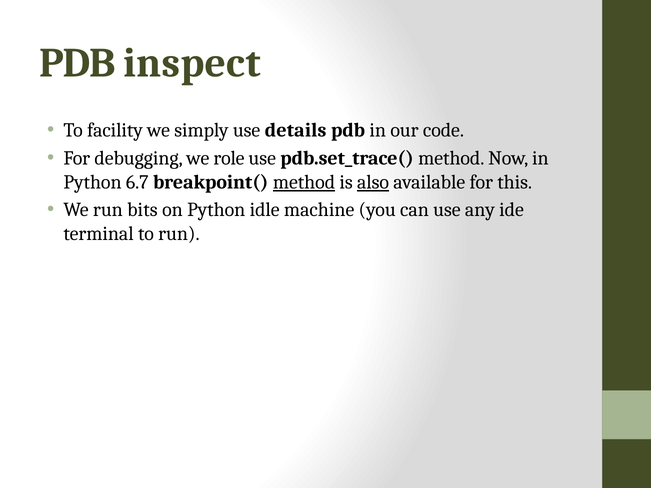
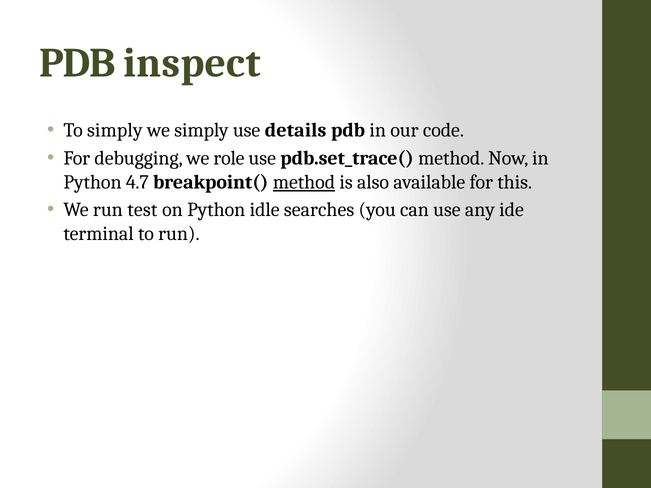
To facility: facility -> simply (115, 131)
6.7: 6.7 -> 4.7 (137, 182)
also underline: present -> none (373, 182)
bits: bits -> test (142, 210)
machine: machine -> searches (319, 210)
